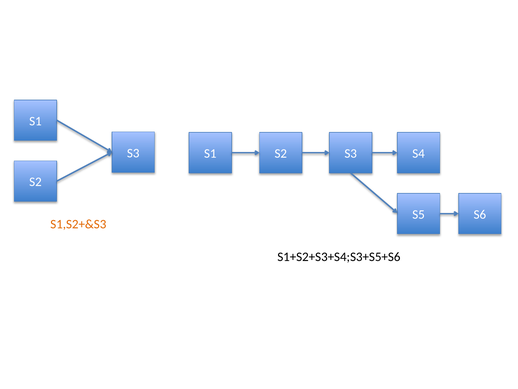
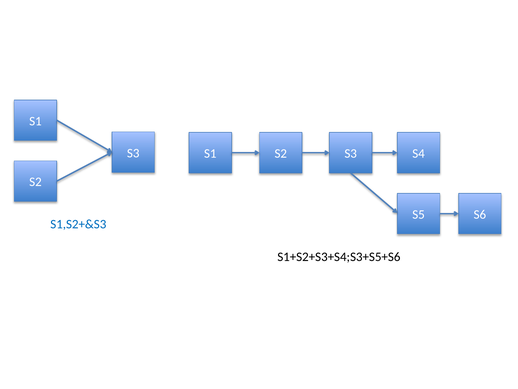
S1,S2+&S3 colour: orange -> blue (78, 224)
